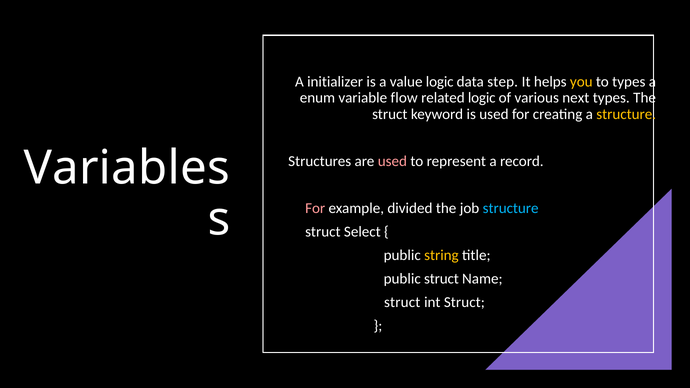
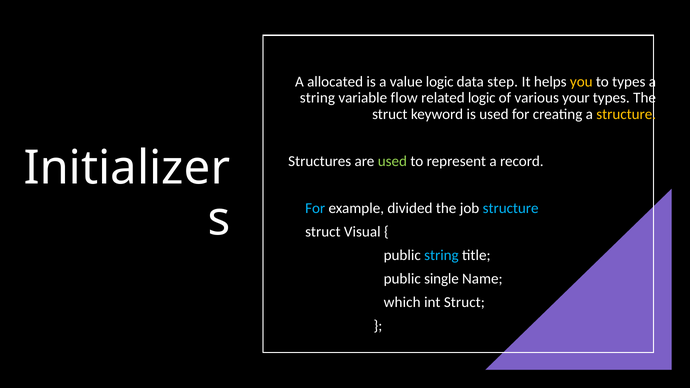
initializer: initializer -> allocated (335, 82)
enum: enum -> string (317, 98)
next: next -> your (576, 98)
Variables: Variables -> Initializer (127, 168)
used colour: pink -> light green (392, 161)
For colour: pink -> light blue (315, 208)
Select: Select -> Visual (362, 232)
string colour: yellow -> light blue (441, 255)
public struct: struct -> single (441, 279)
struct: struct -> which (402, 302)
